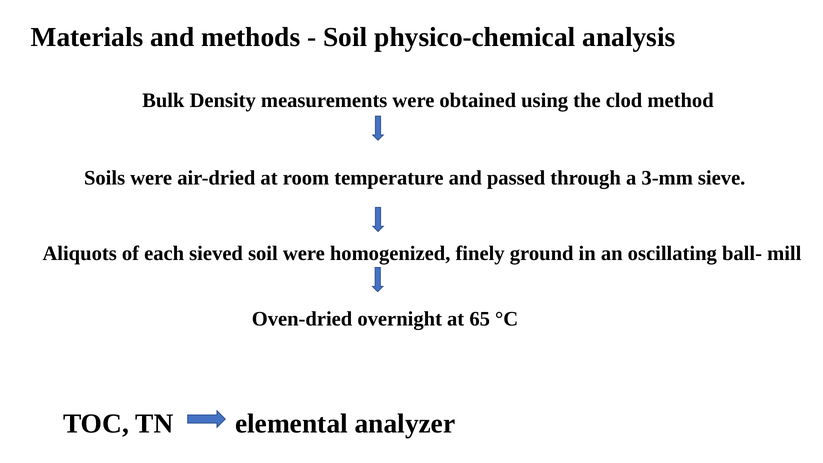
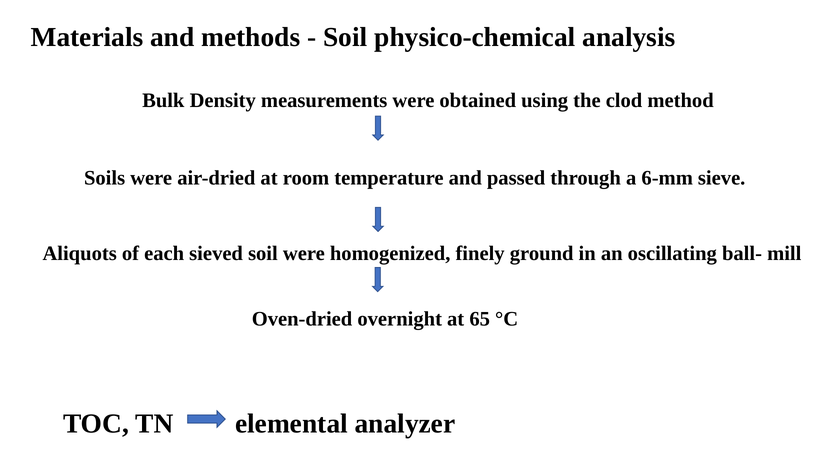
3-mm: 3-mm -> 6-mm (667, 178)
